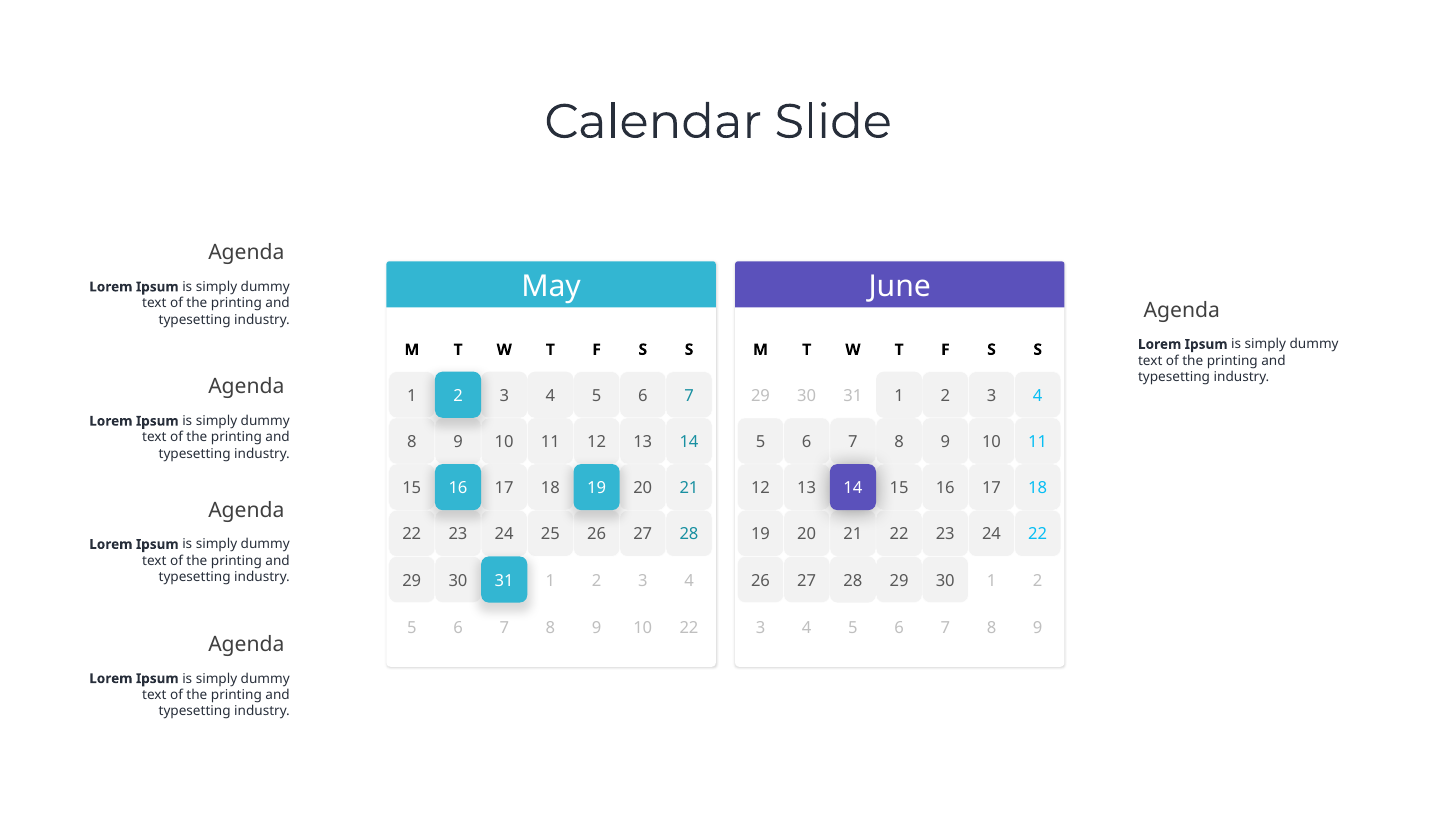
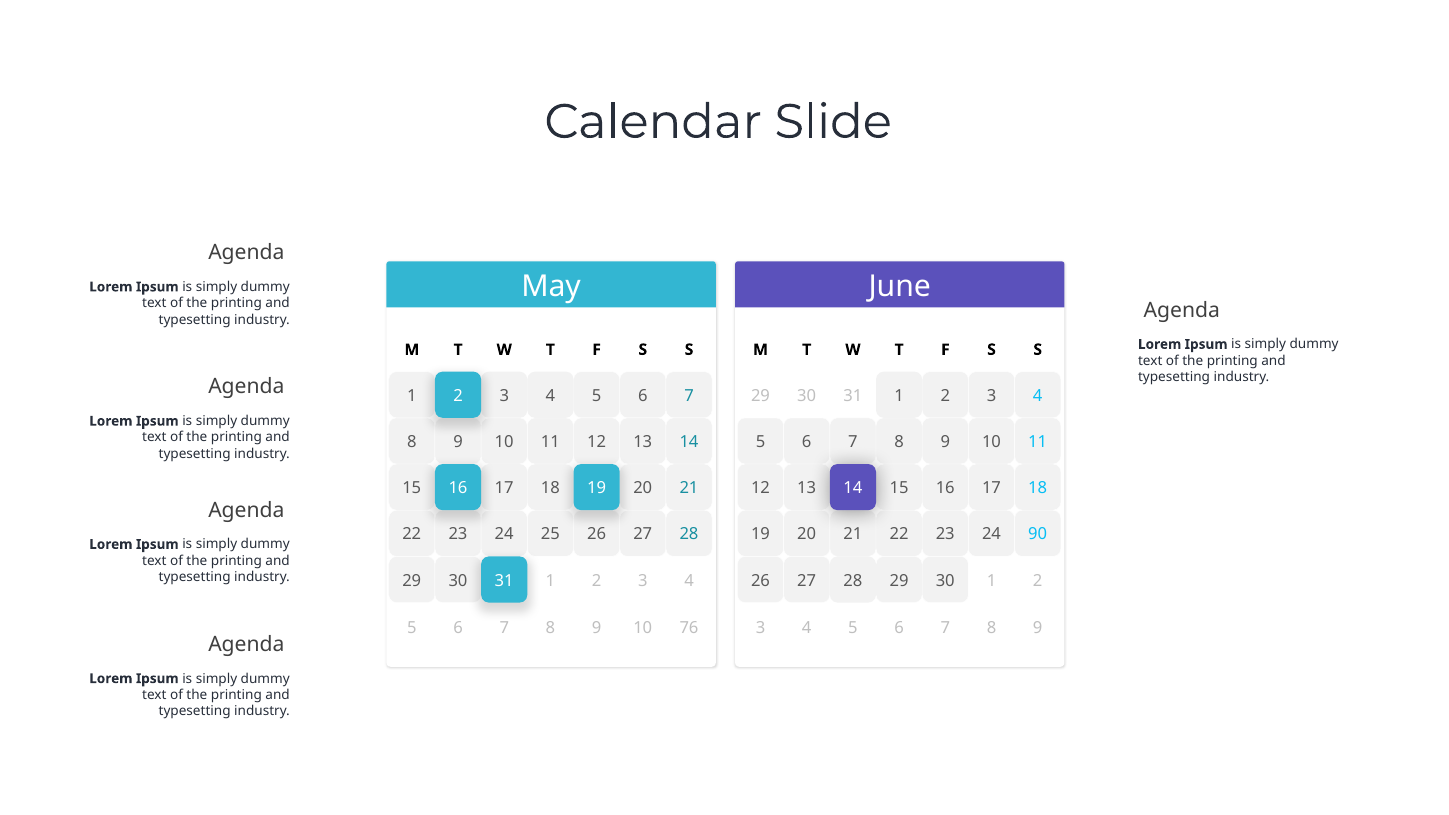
24 22: 22 -> 90 (1038, 535)
10 22: 22 -> 76 (689, 628)
